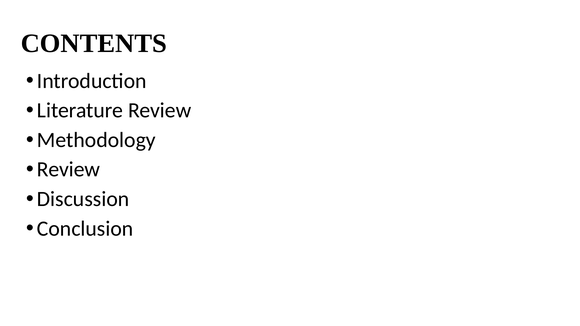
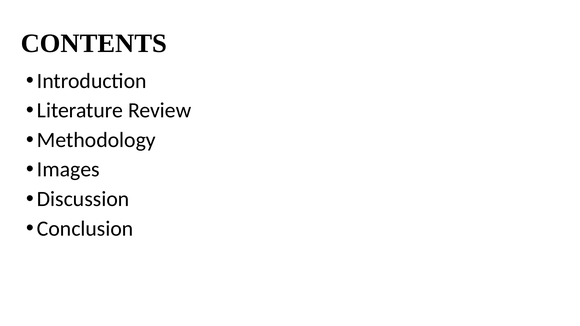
Review: Review -> Images (68, 170)
